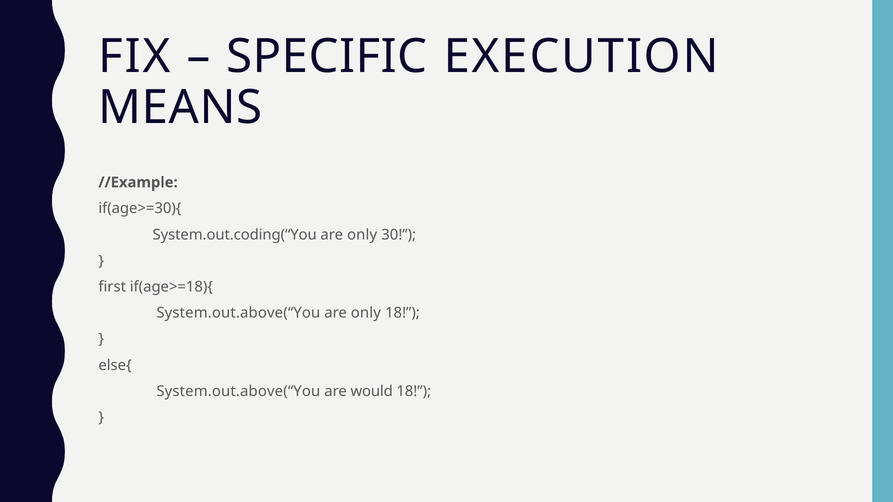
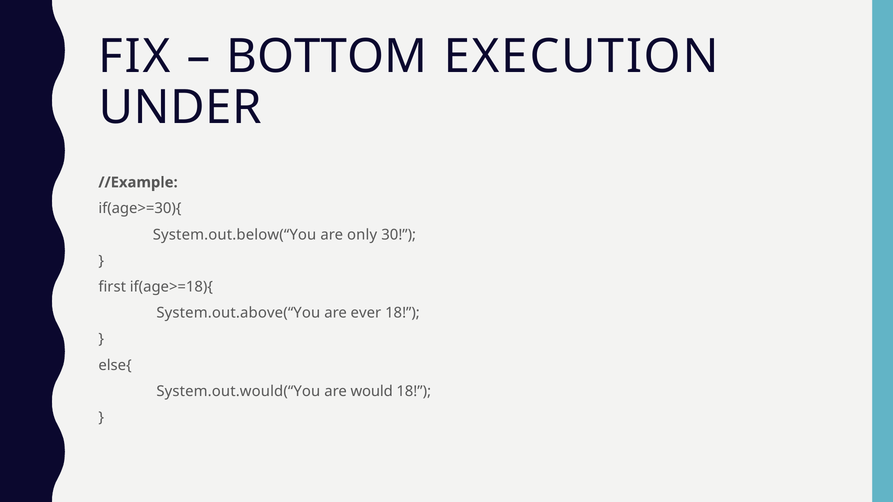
SPECIFIC: SPECIFIC -> BOTTOM (327, 57)
MEANS: MEANS -> UNDER (180, 108)
System.out.coding(“You: System.out.coding(“You -> System.out.below(“You (235, 235)
only: only -> ever (366, 313)
System.out.above(“You: System.out.above(“You -> System.out.would(“You (238, 392)
